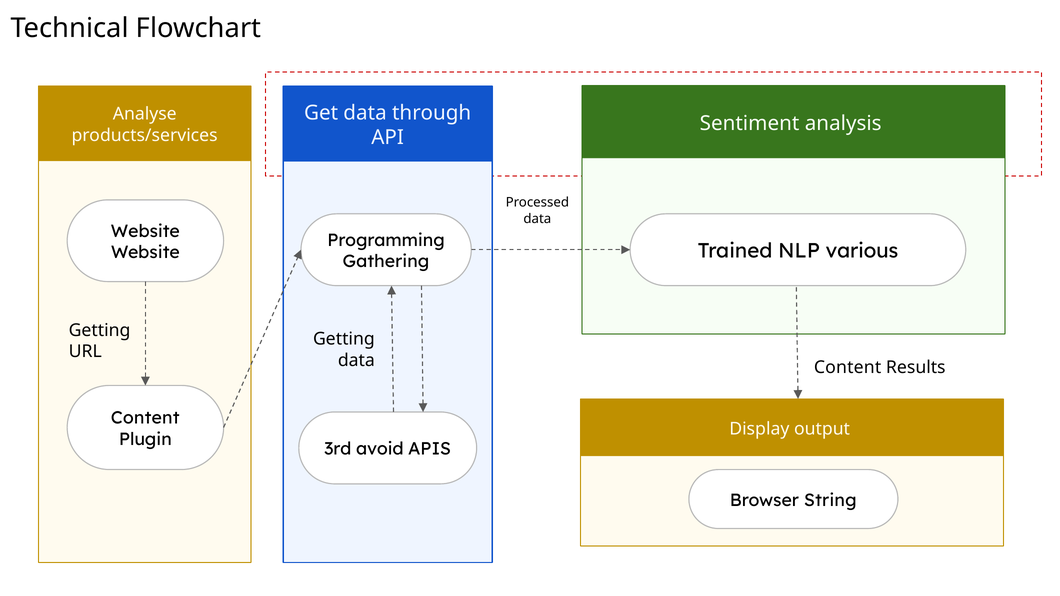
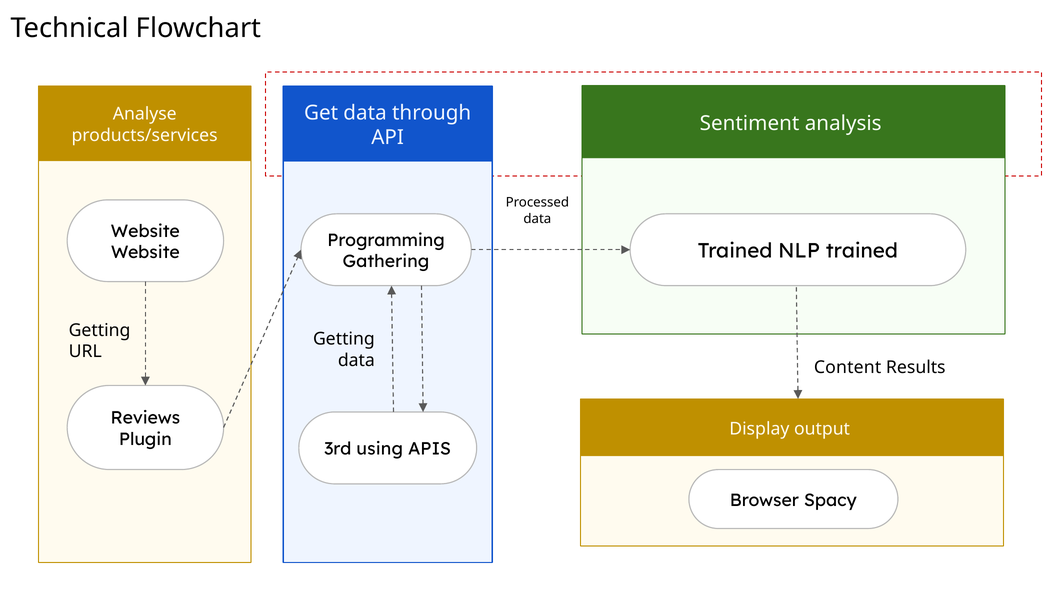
NLP various: various -> trained (862, 251)
Content: Content -> Reviews (145, 418)
avoid: avoid -> using (380, 449)
String: String -> Spacy (830, 500)
